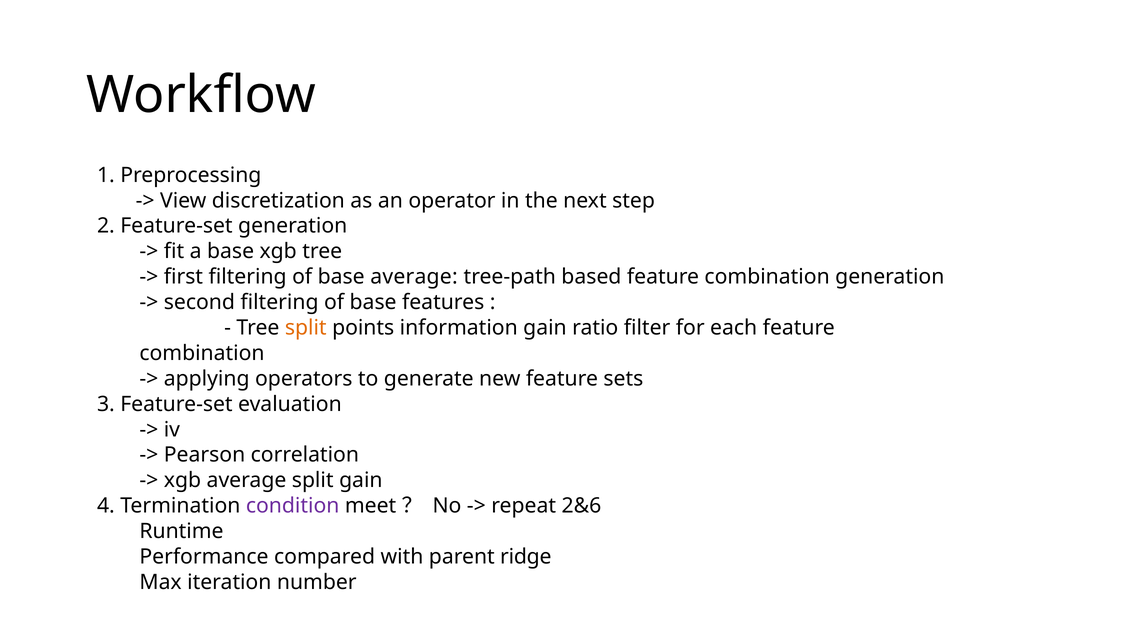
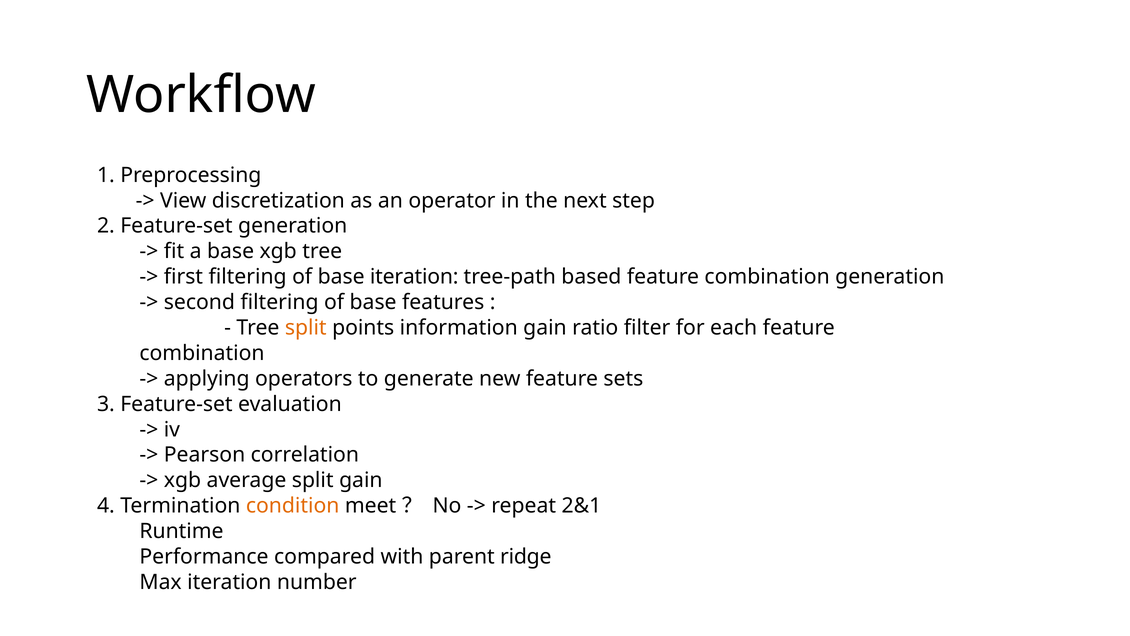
base average: average -> iteration (414, 277)
condition colour: purple -> orange (293, 506)
2&6: 2&6 -> 2&1 (581, 506)
